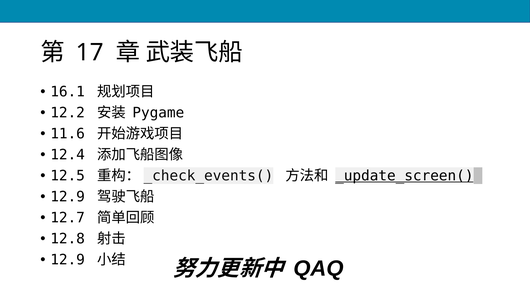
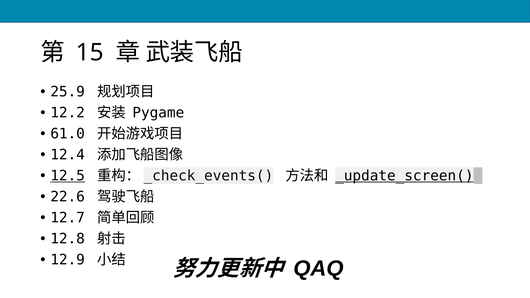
17: 17 -> 15 (90, 53)
16.1: 16.1 -> 25.9 (68, 92)
11.6: 11.6 -> 61.0 (68, 134)
12.5 underline: none -> present (68, 176)
12.9: 12.9 -> 22.6 (68, 197)
